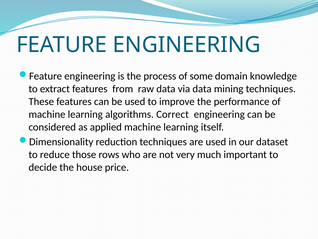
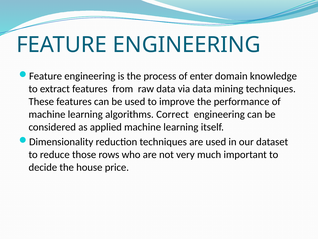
some: some -> enter (201, 76)
